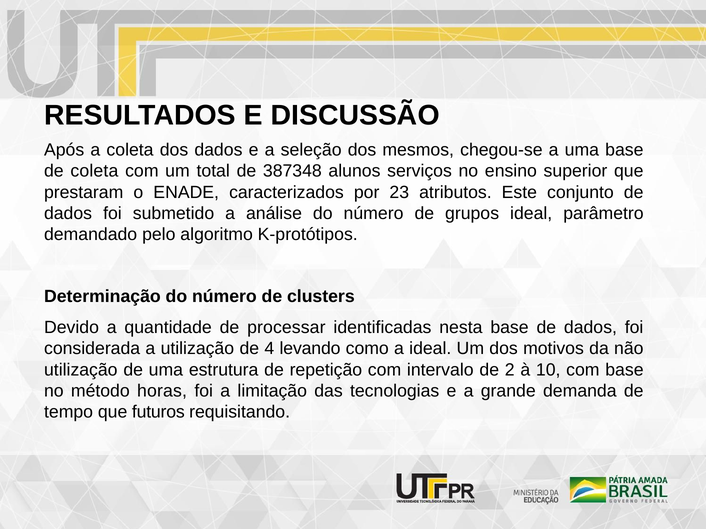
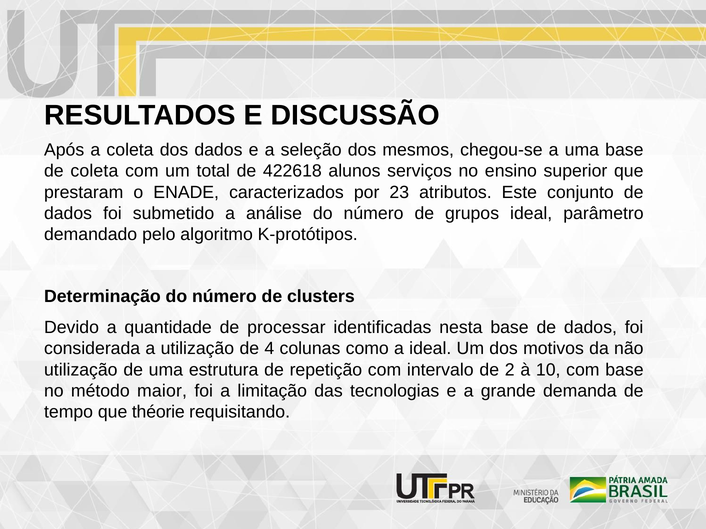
387348: 387348 -> 422618 (292, 171)
levando: levando -> colunas (310, 349)
horas: horas -> maior (162, 391)
futuros: futuros -> théorie (158, 413)
